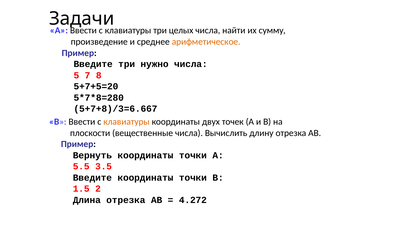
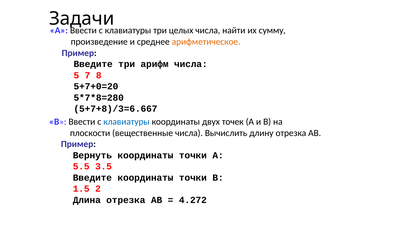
нужно: нужно -> арифм (155, 64)
5+7+5=20: 5+7+5=20 -> 5+7+0=20 (96, 87)
клавиатуры colour: orange -> blue (127, 122)
